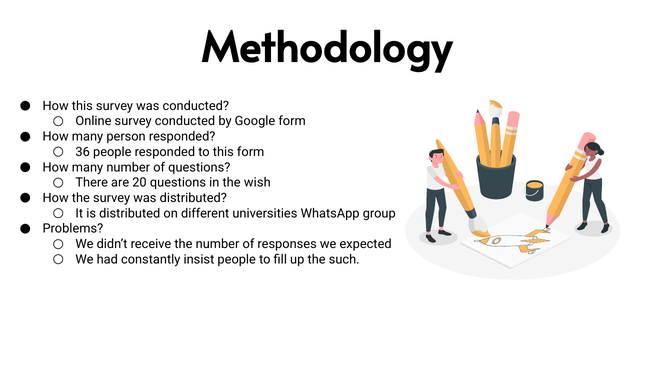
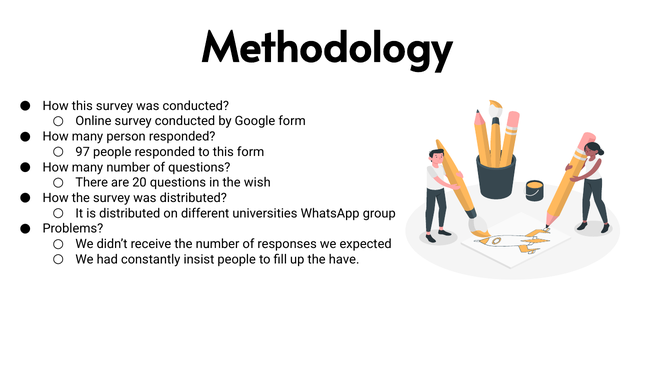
36: 36 -> 97 (83, 152)
such: such -> have (344, 260)
